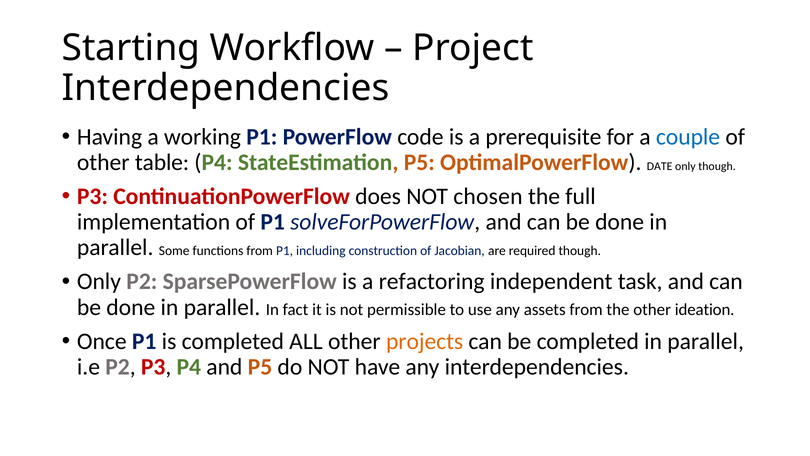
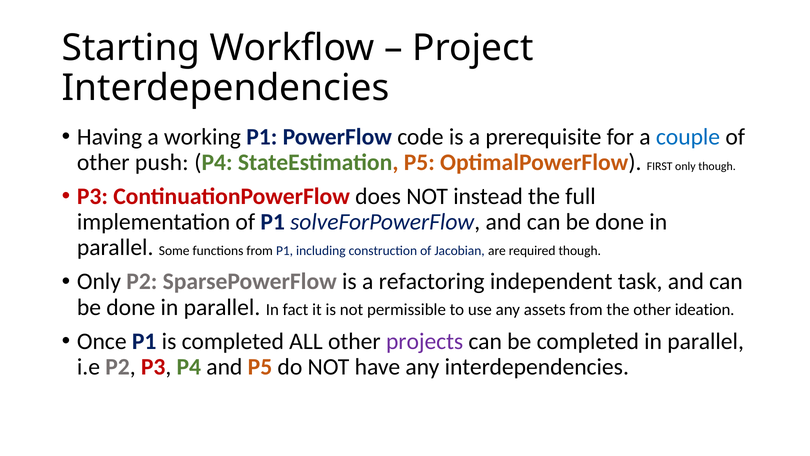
table: table -> push (162, 162)
DATE: DATE -> FIRST (660, 166)
chosen: chosen -> instead (488, 196)
projects colour: orange -> purple (425, 341)
